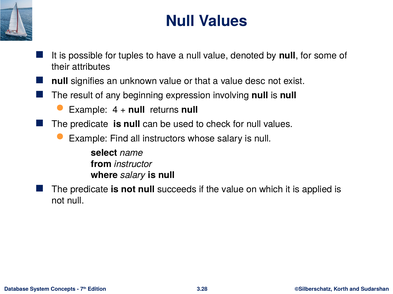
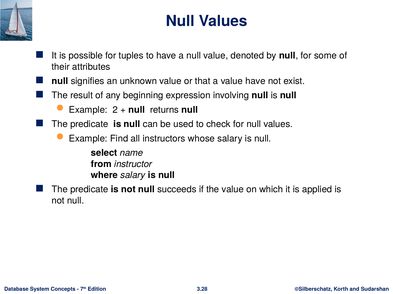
value desc: desc -> have (255, 81)
4: 4 -> 2 (115, 110)
